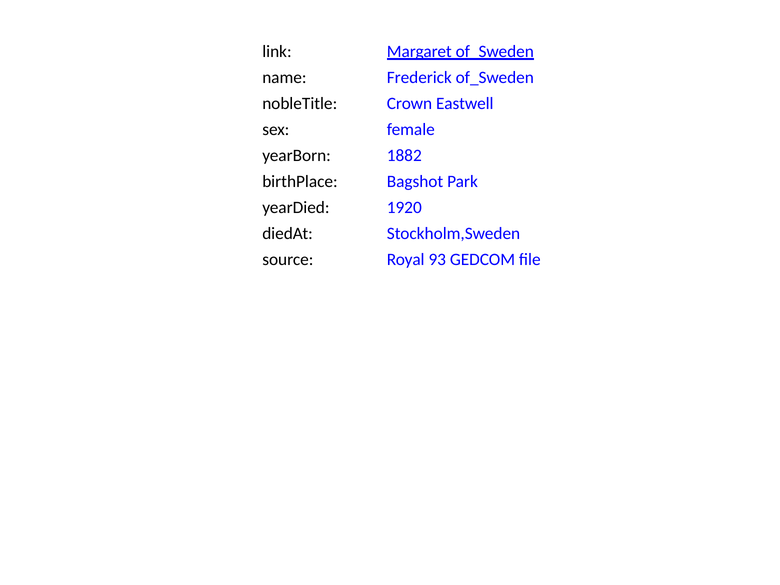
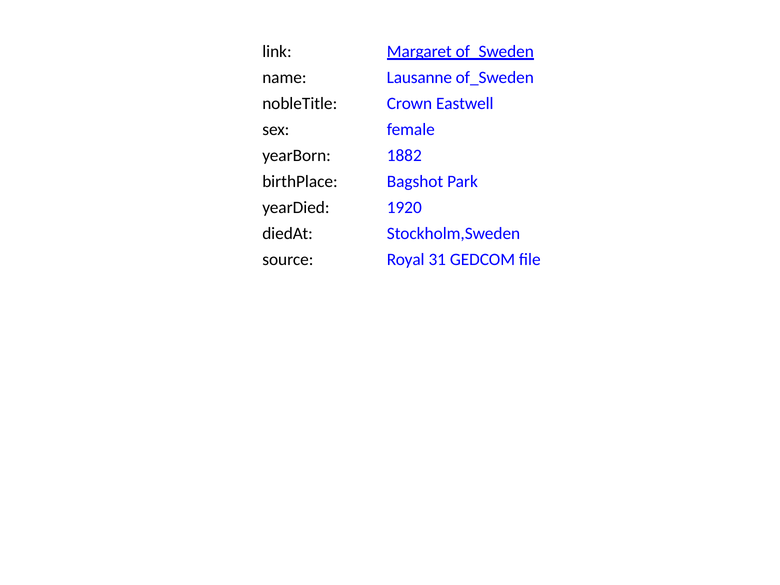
Frederick: Frederick -> Lausanne (419, 77)
93: 93 -> 31 (437, 259)
